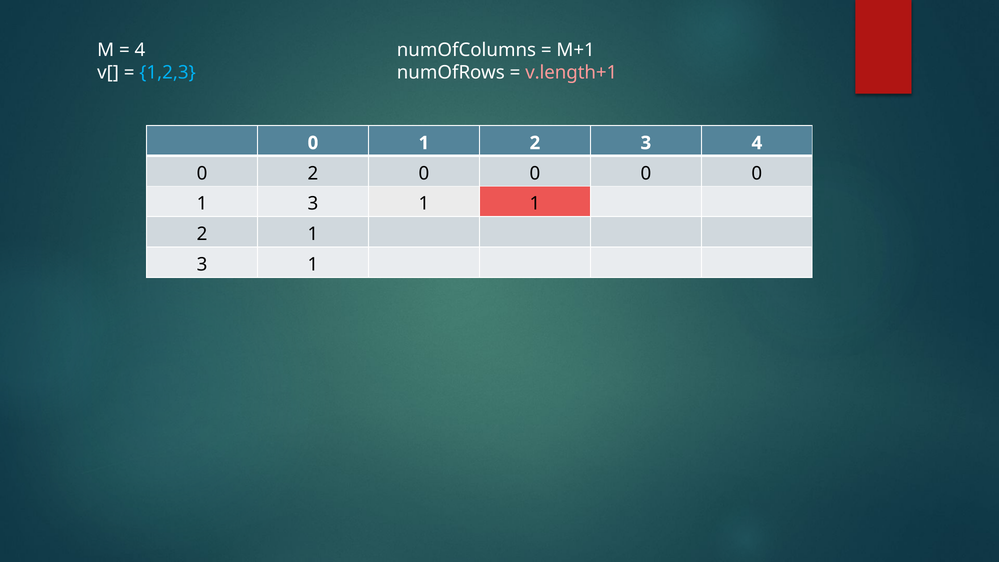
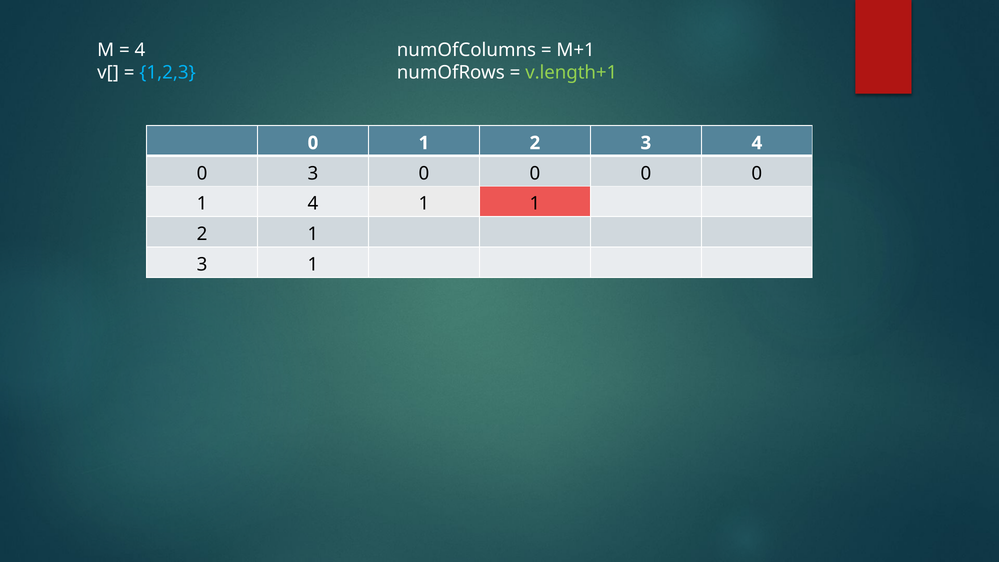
v.length+1 colour: pink -> light green (571, 72)
0 2: 2 -> 3 (313, 173)
3: 3 -> 4 (313, 204)
